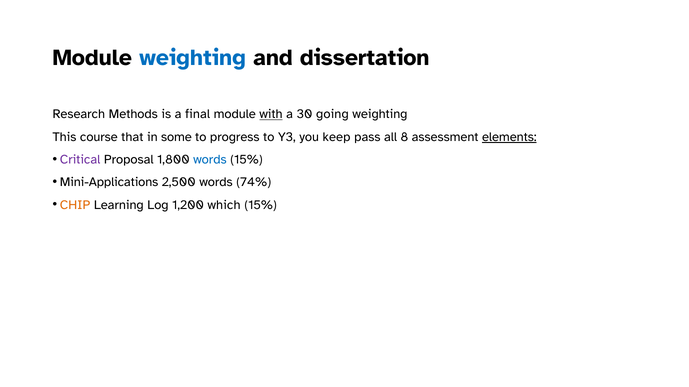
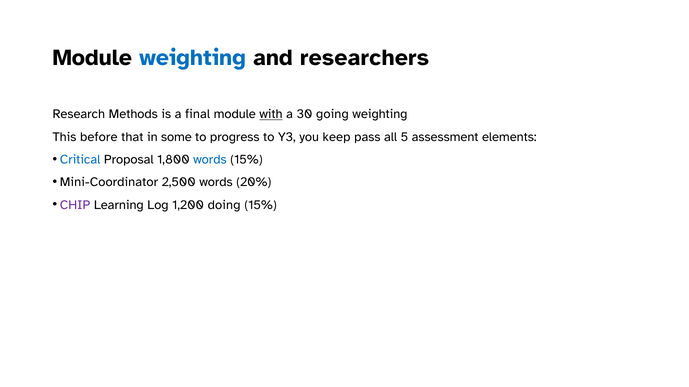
dissertation: dissertation -> researchers (365, 58)
course: course -> before (99, 137)
8: 8 -> 5 (404, 137)
elements underline: present -> none (509, 137)
Critical colour: purple -> blue (80, 160)
Mini-Applications: Mini-Applications -> Mini-Coordinator (109, 182)
74%: 74% -> 20% (254, 182)
CHIP colour: orange -> purple (75, 205)
which: which -> doing (224, 205)
